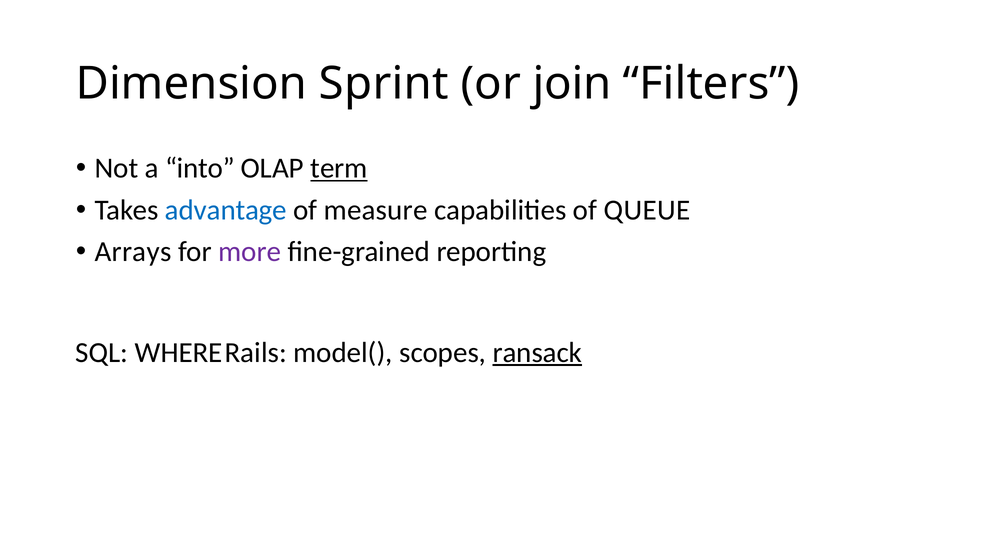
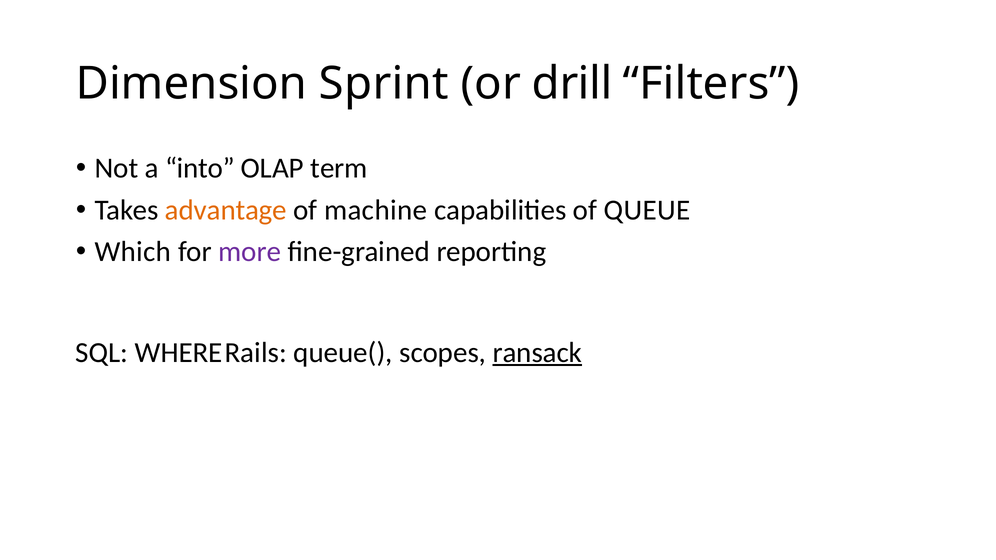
join: join -> drill (572, 84)
term underline: present -> none (339, 168)
advantage colour: blue -> orange (226, 210)
measure: measure -> machine (376, 210)
Arrays: Arrays -> Which (133, 252)
model(: model( -> queue( (343, 353)
